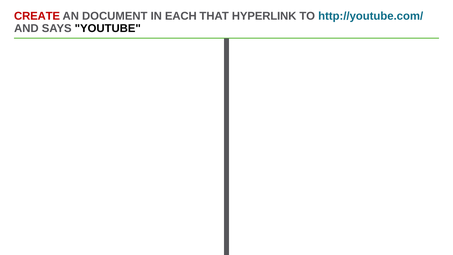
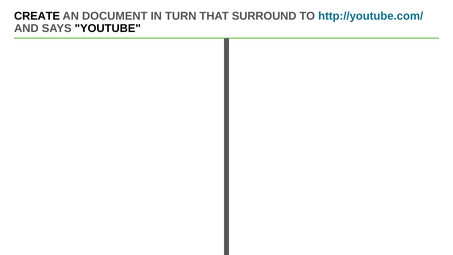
CREATE colour: red -> black (37, 16)
EACH: EACH -> TURN (181, 16)
HYPERLINK: HYPERLINK -> SURROUND (264, 16)
